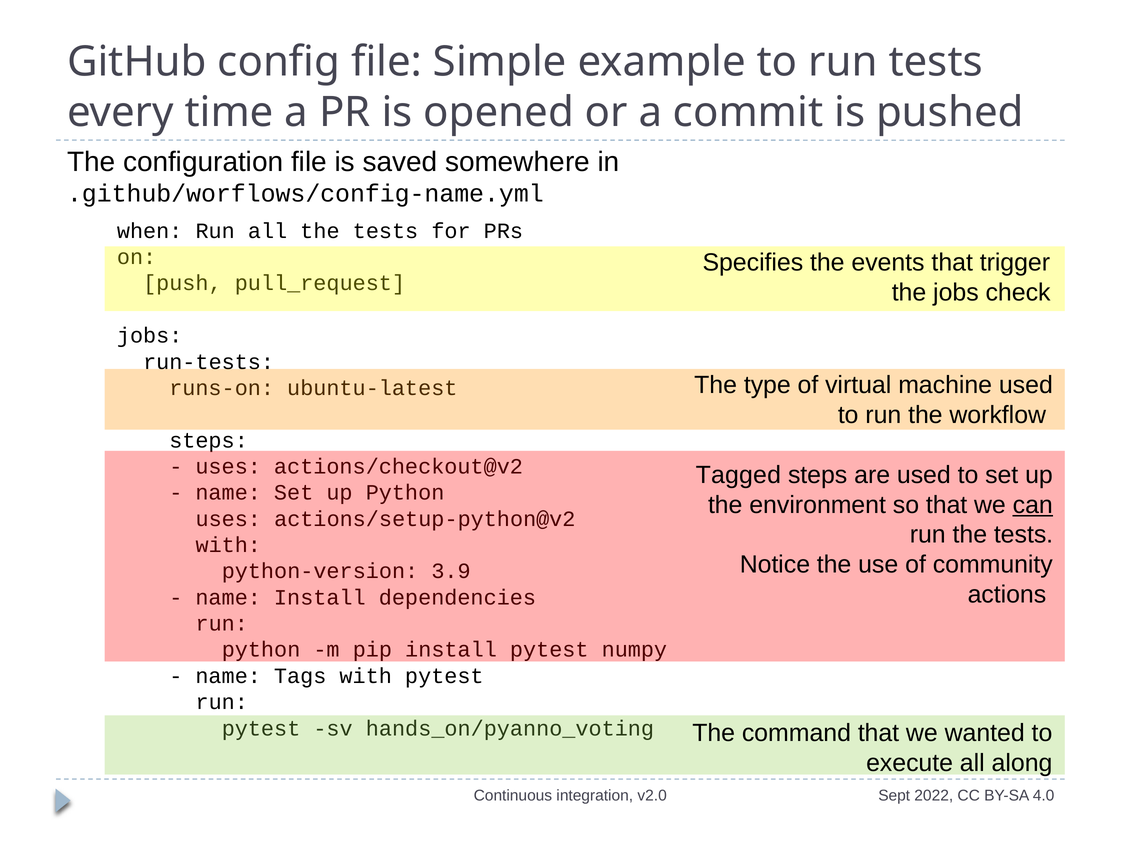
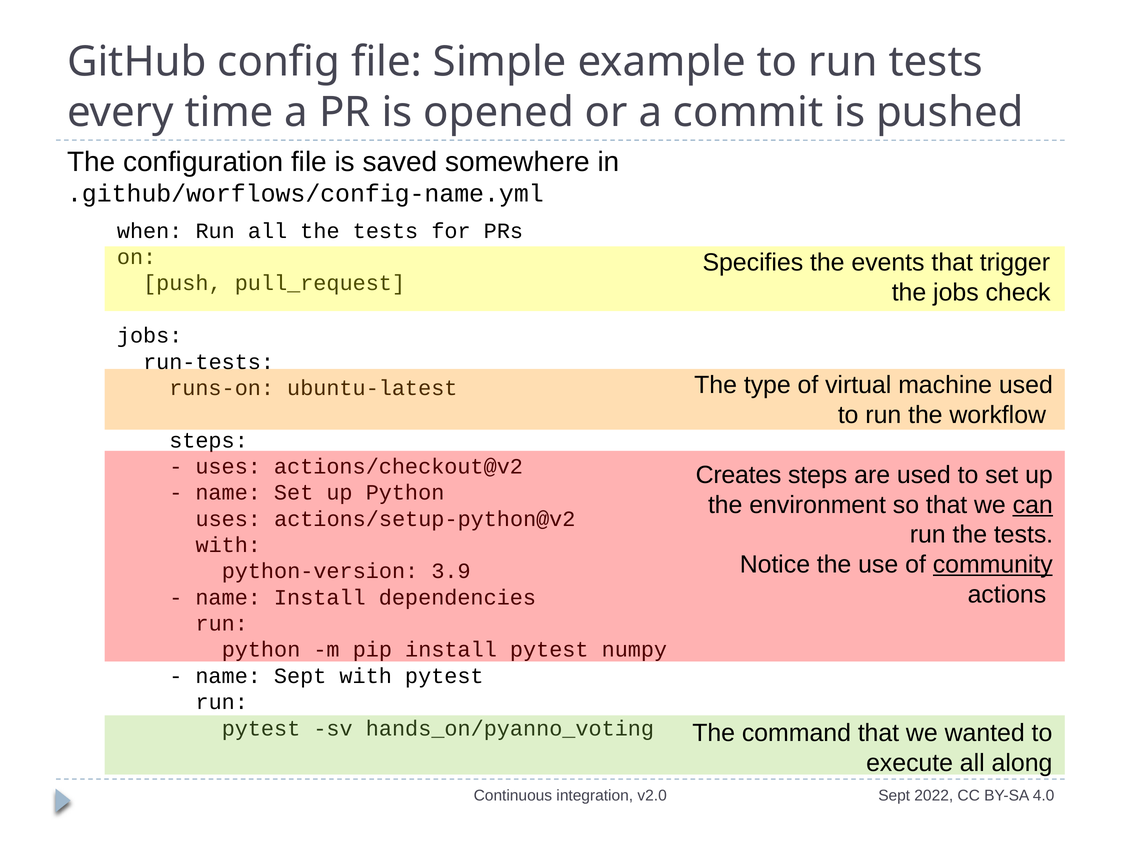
Tagged: Tagged -> Creates (739, 475)
community underline: none -> present (993, 564)
name Tags: Tags -> Sept (300, 676)
